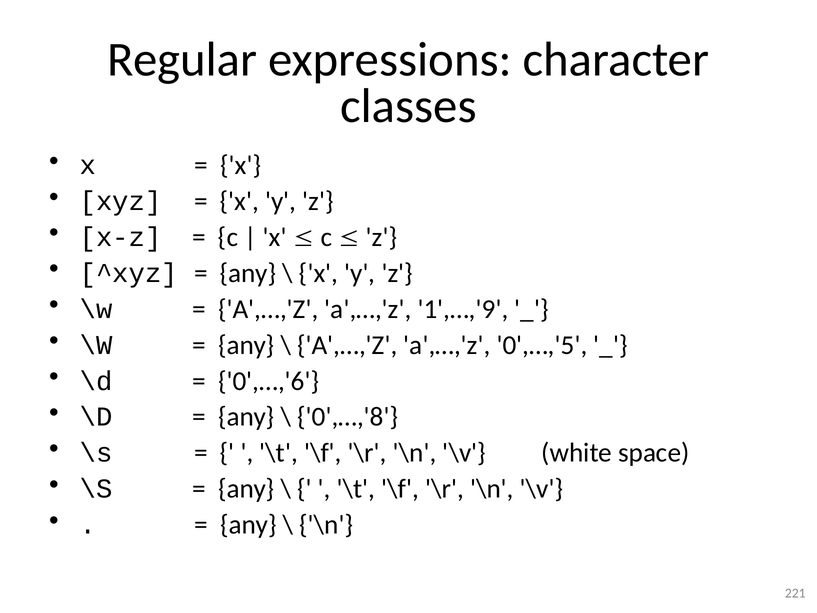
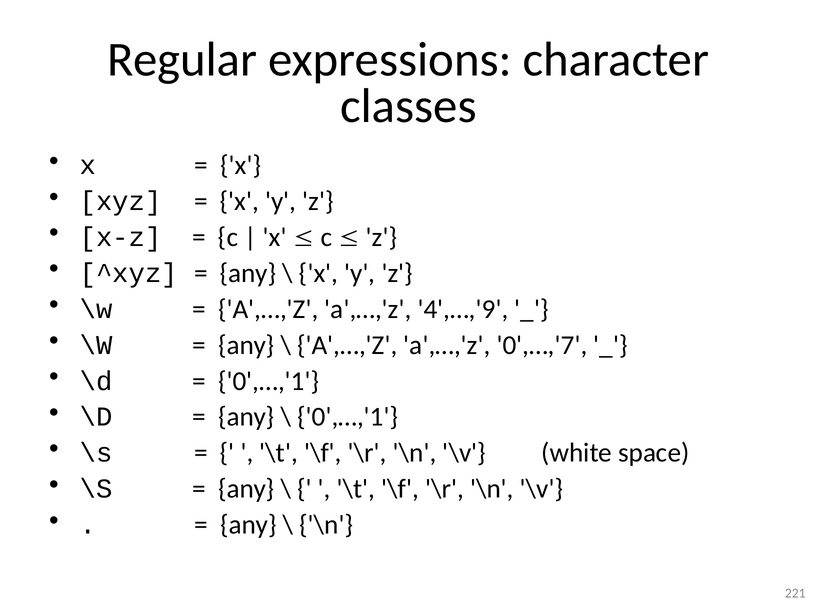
1',…,'9: 1',…,'9 -> 4',…,'9 (463, 309)
0',…,'5: 0',…,'5 -> 0',…,'7 (542, 345)
0',…,'6: 0',…,'6 -> 0',…,'1 (269, 381)
0',…,'8: 0',…,'8 -> 0',…,'1 (348, 417)
